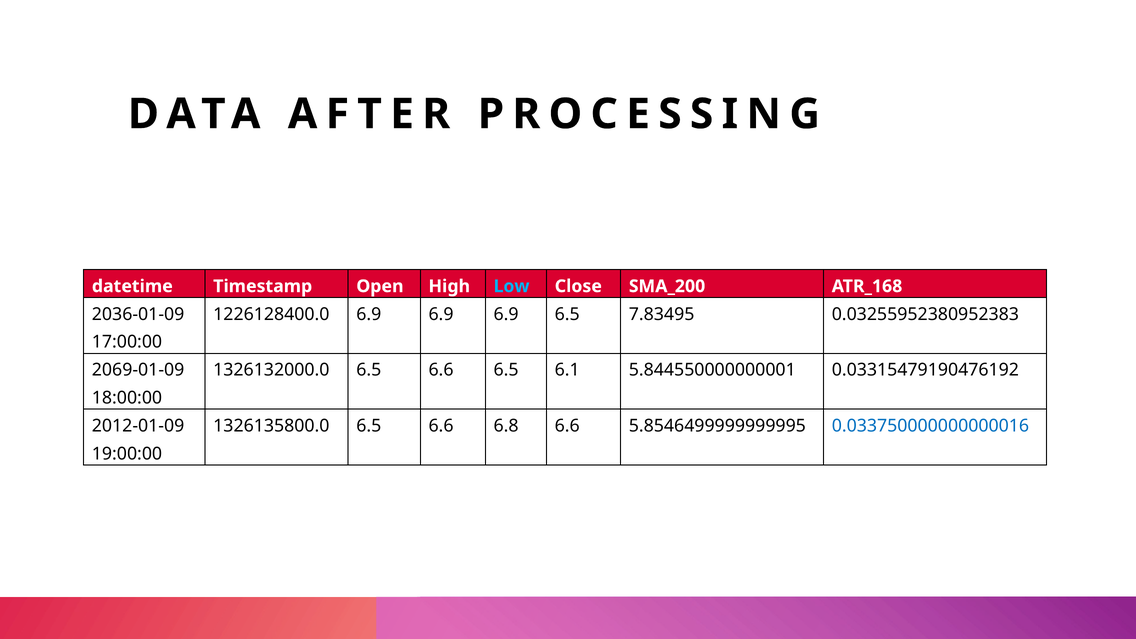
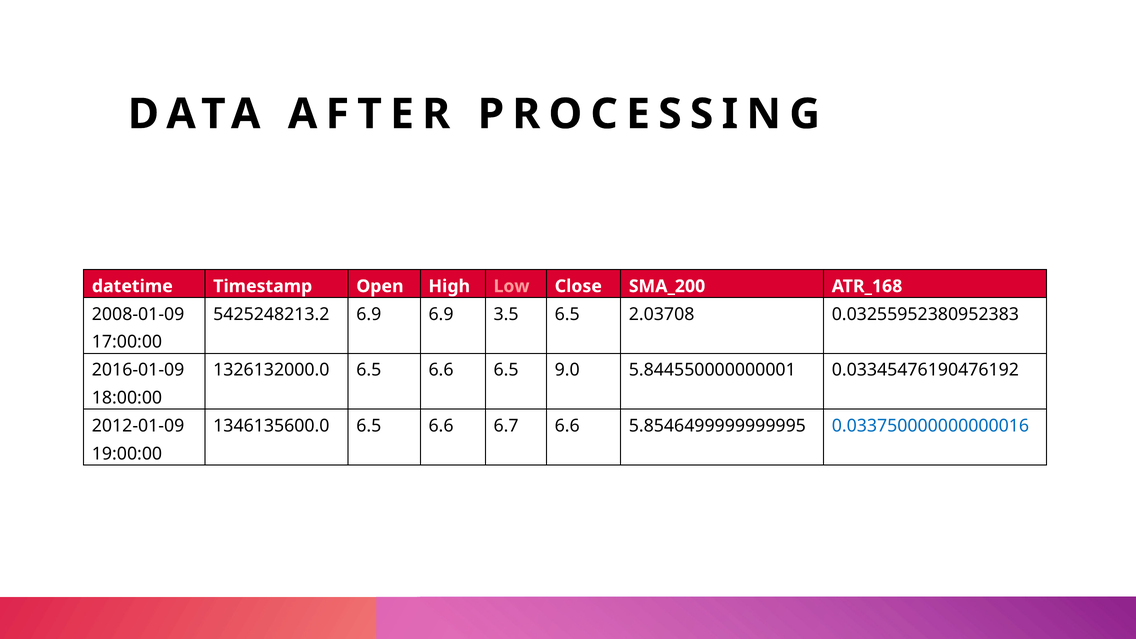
Low colour: light blue -> pink (512, 286)
2036-01-09: 2036-01-09 -> 2008-01-09 (138, 314)
1226128400.0: 1226128400.0 -> 5425248213.2 (271, 314)
6.9 6.9 6.9: 6.9 -> 3.5 (506, 314)
7.83495: 7.83495 -> 2.03708 (662, 314)
2069-01-09: 2069-01-09 -> 2016-01-09 (138, 370)
6.1: 6.1 -> 9.0 (567, 370)
0.03315479190476192: 0.03315479190476192 -> 0.03345476190476192 (925, 370)
1326135800.0: 1326135800.0 -> 1346135600.0 (271, 426)
6.8: 6.8 -> 6.7 (506, 426)
